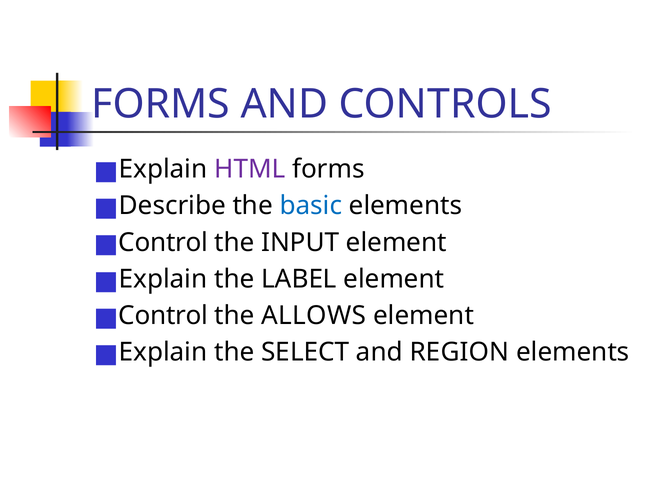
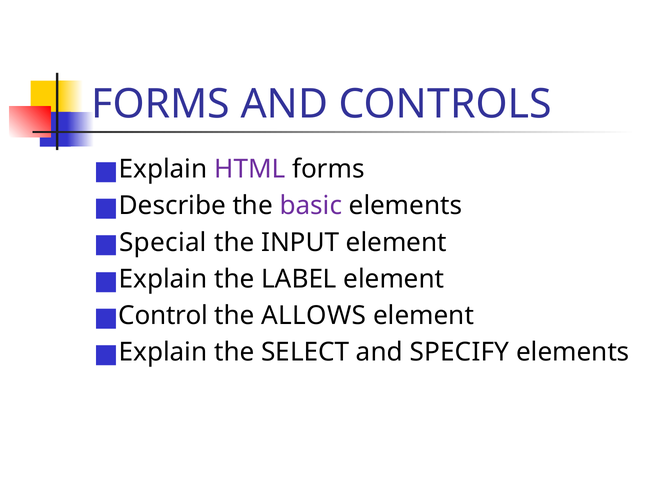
basic colour: blue -> purple (311, 206)
Control: Control -> Special (163, 242)
REGION: REGION -> SPECIFY (459, 352)
